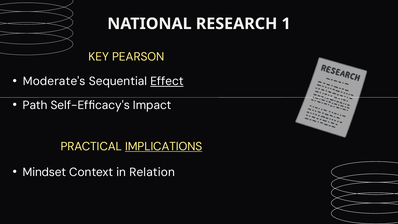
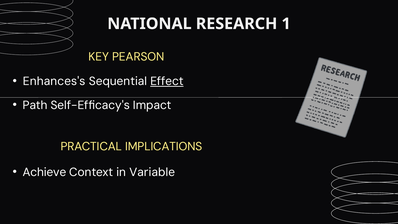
Moderate's: Moderate's -> Enhances's (54, 81)
IMPLICATIONS underline: present -> none (164, 146)
Mindset: Mindset -> Achieve (44, 172)
Relation: Relation -> Variable (152, 172)
